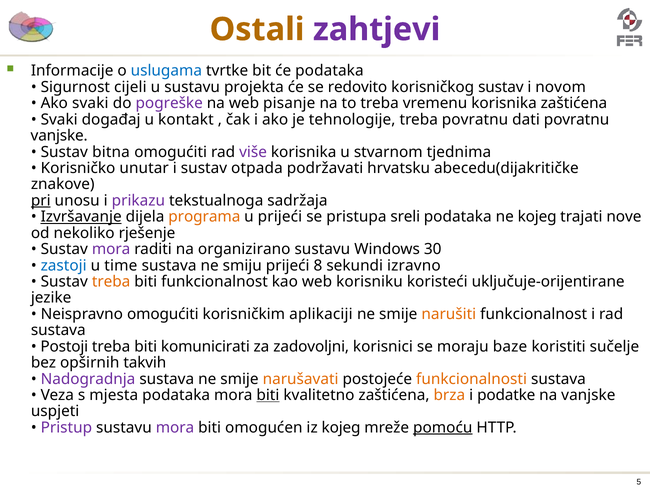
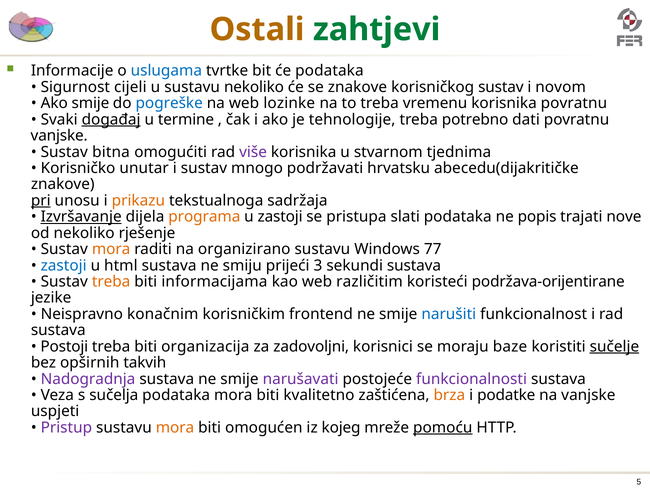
zahtjevi colour: purple -> green (377, 29)
sustavu projekta: projekta -> nekoliko (254, 87)
se redovito: redovito -> znakove (358, 87)
Ako svaki: svaki -> smije (90, 103)
pogreške colour: purple -> blue (169, 103)
pisanje: pisanje -> lozinke (289, 103)
korisnika zaštićena: zaštićena -> povratnu (574, 103)
događaj underline: none -> present (111, 119)
kontakt: kontakt -> termine (186, 119)
treba povratnu: povratnu -> potrebno (475, 119)
otpada: otpada -> mnogo (257, 168)
prikazu colour: purple -> orange (138, 200)
u prijeći: prijeći -> zastoji (280, 217)
sreli: sreli -> slati (405, 217)
ne kojeg: kojeg -> popis (537, 217)
mora colour: purple -> orange (111, 249)
30: 30 -> 77 (433, 249)
time: time -> html (121, 265)
8: 8 -> 3 (318, 265)
sekundi izravno: izravno -> sustava (414, 265)
biti funkcionalnost: funkcionalnost -> informacijama (214, 281)
korisniku: korisniku -> različitim (369, 281)
uključuje-orijentirane: uključuje-orijentirane -> podržava-orijentirane (548, 281)
Neispravno omogućiti: omogućiti -> konačnim (163, 314)
aplikaciji: aplikaciji -> frontend (321, 314)
narušiti colour: orange -> blue (449, 314)
komunicirati: komunicirati -> organizacija (205, 346)
sučelje underline: none -> present (614, 346)
narušavati colour: orange -> purple (301, 379)
funkcionalnosti colour: orange -> purple (472, 379)
mjesta: mjesta -> sučelja (114, 395)
biti underline: present -> none (268, 395)
mora colour: purple -> orange (175, 427)
